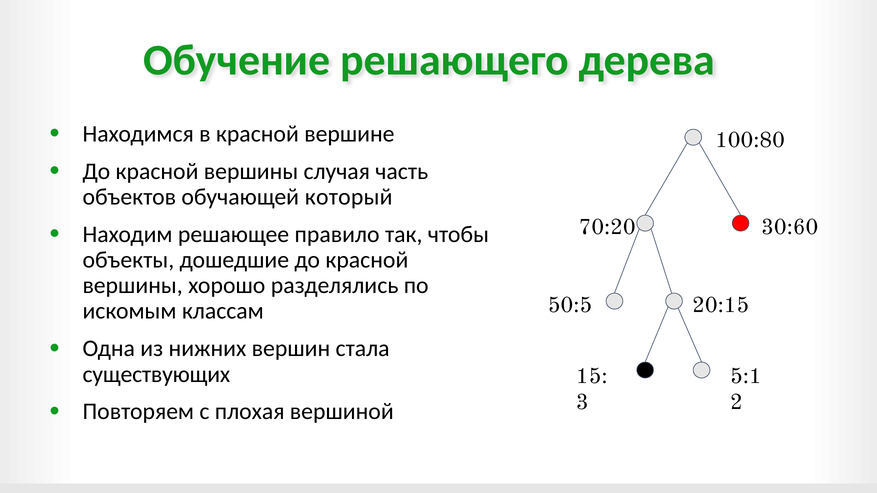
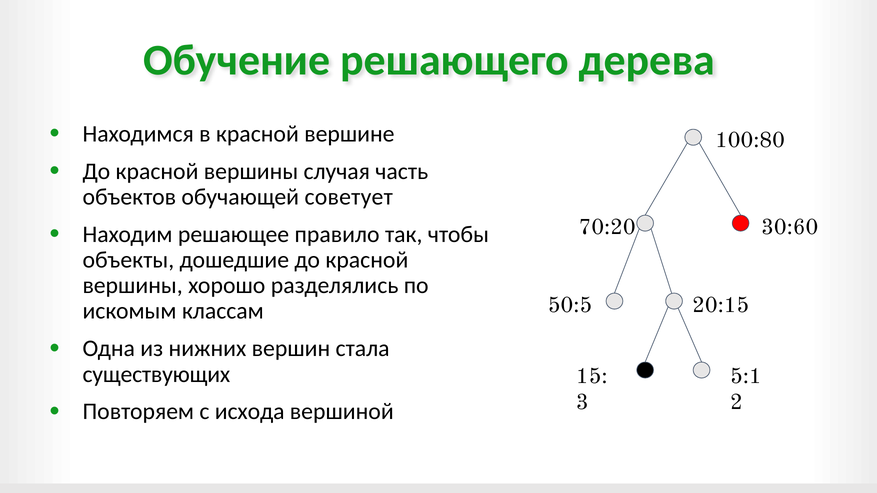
который: который -> советует (349, 197)
плохая: плохая -> исхода (250, 412)
